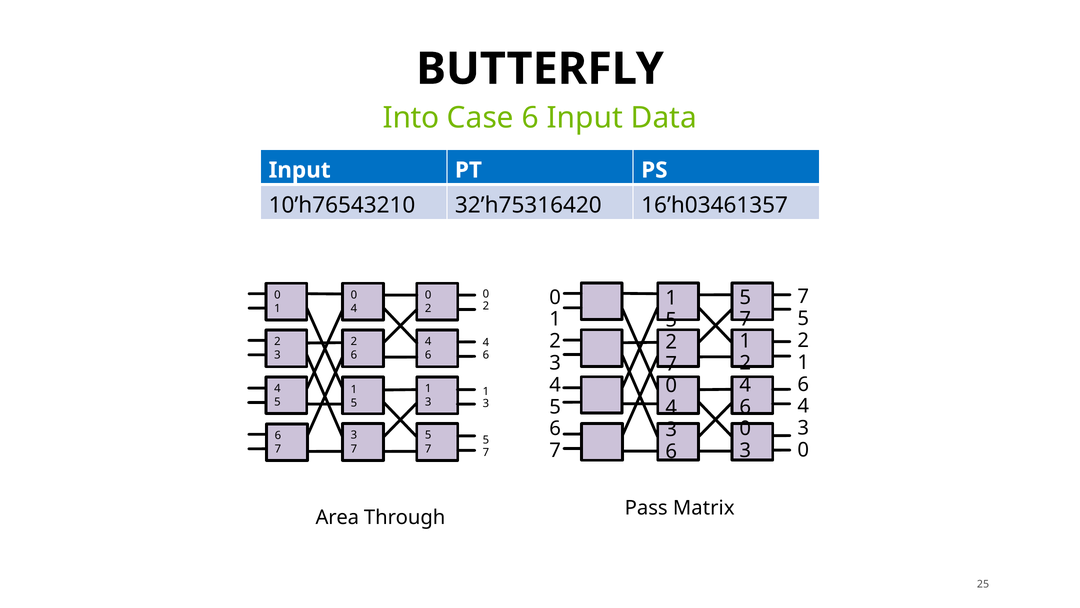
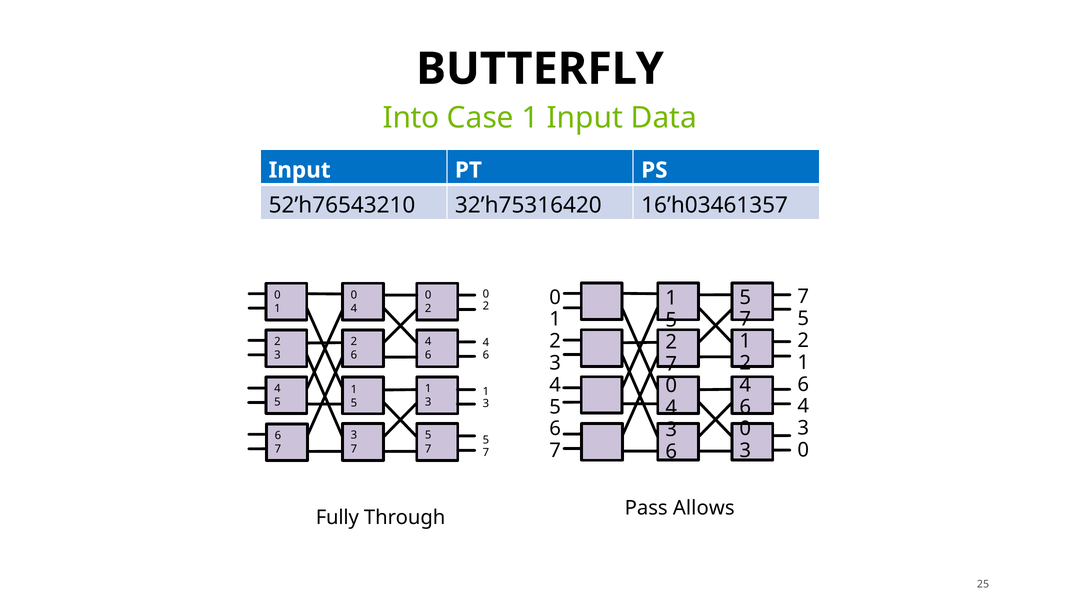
Case 6: 6 -> 1 (530, 118)
10’h76543210: 10’h76543210 -> 52’h76543210 (342, 205)
Matrix: Matrix -> Allows (704, 508)
Area: Area -> Fully (337, 517)
